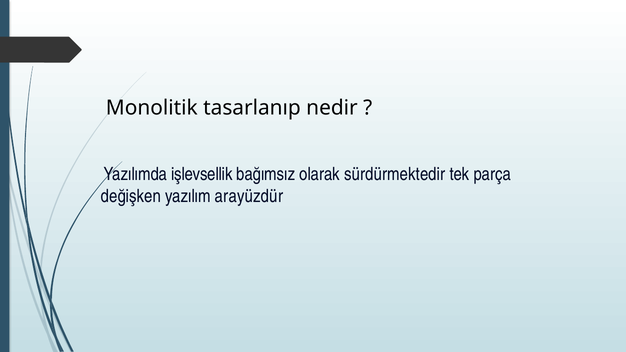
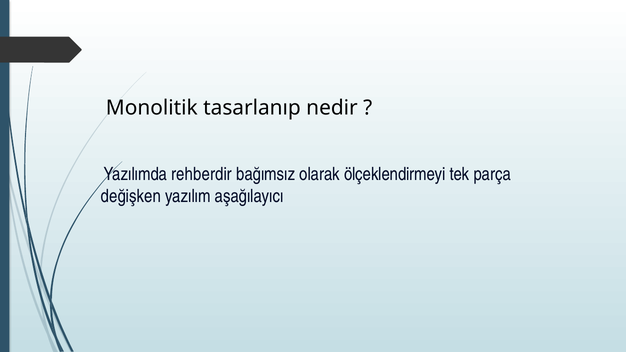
işlevsellik: işlevsellik -> rehberdir (202, 174)
sürdürmektedir: sürdürmektedir -> ölçeklendirmeyi (395, 174)
arayüzdür: arayüzdür -> aşağılayıcı (249, 196)
